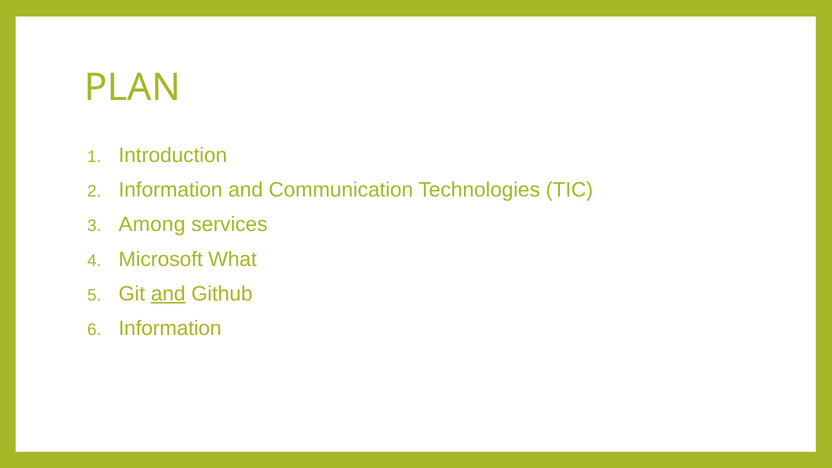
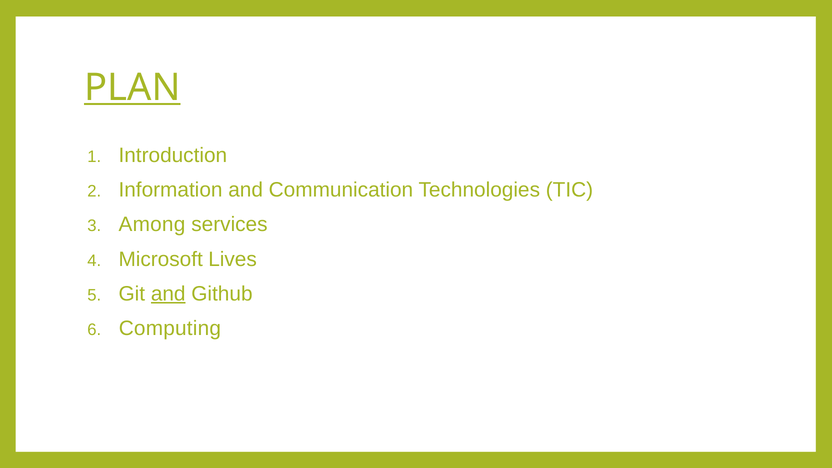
PLAN underline: none -> present (132, 88)
What: What -> Lives (233, 259)
Information: Information -> Computing (170, 328)
